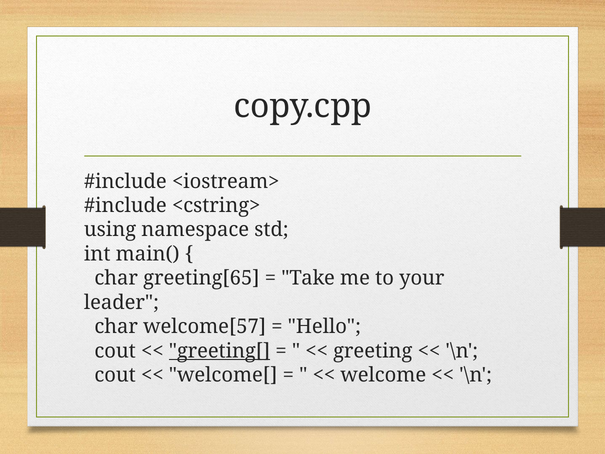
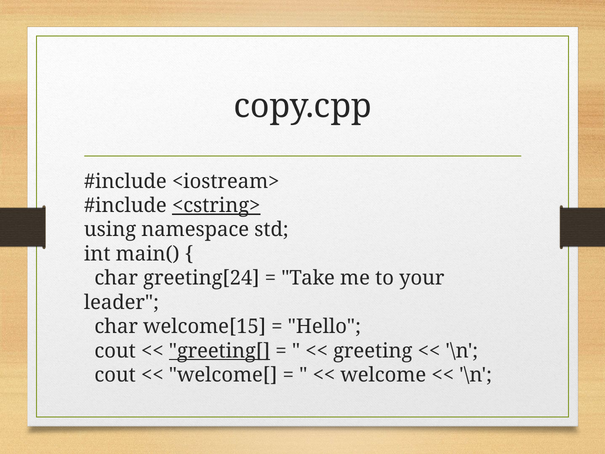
<cstring> underline: none -> present (216, 205)
greeting[65: greeting[65 -> greeting[24 (201, 278)
welcome[57: welcome[57 -> welcome[15 (205, 326)
